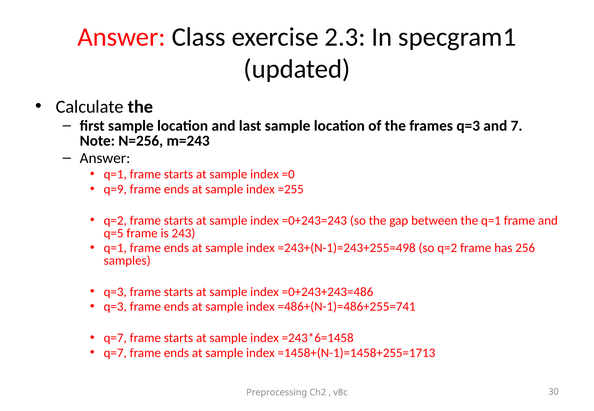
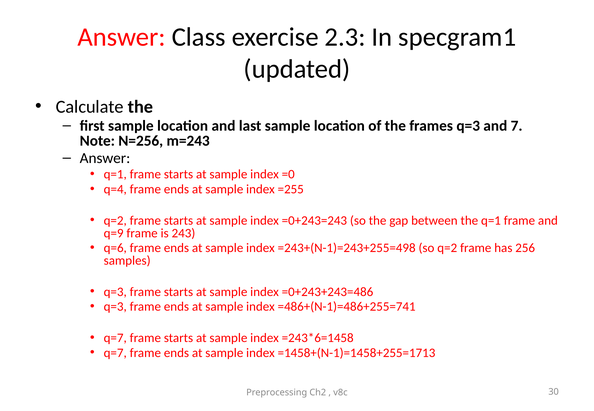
q=9: q=9 -> q=4 (115, 189)
q=5: q=5 -> q=9 (114, 233)
q=1: q=1 -> q=6 (115, 248)
